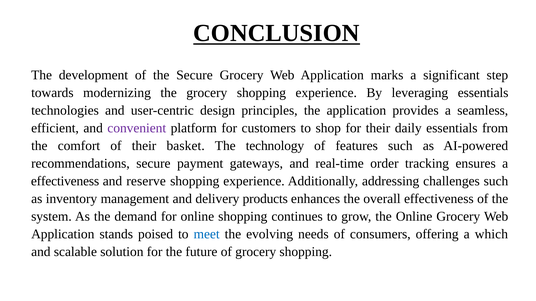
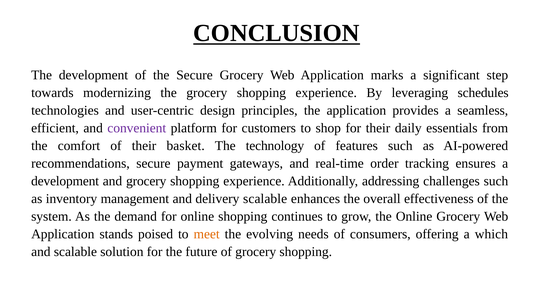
leveraging essentials: essentials -> schedules (483, 93)
effectiveness: effectiveness -> development (65, 181)
and reserve: reserve -> grocery (146, 181)
delivery products: products -> scalable (265, 199)
meet colour: blue -> orange (207, 234)
